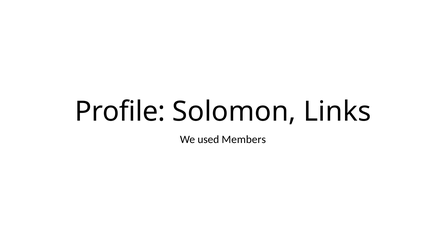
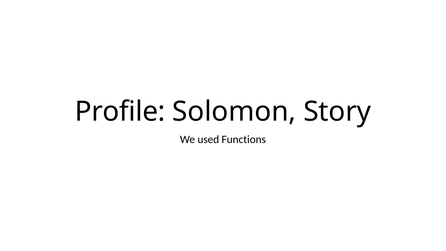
Links: Links -> Story (337, 111)
Members: Members -> Functions (244, 139)
